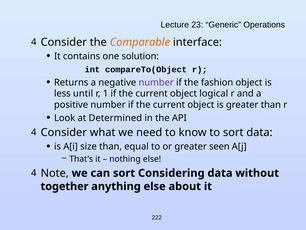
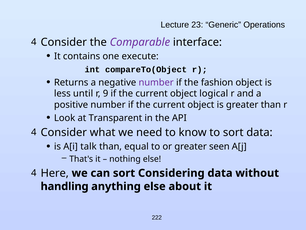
Comparable colour: orange -> purple (140, 42)
solution: solution -> execute (140, 56)
1: 1 -> 9 (106, 93)
Determined: Determined -> Transparent (115, 118)
size: size -> talk (88, 146)
Note: Note -> Here (55, 173)
together: together -> handling (65, 186)
